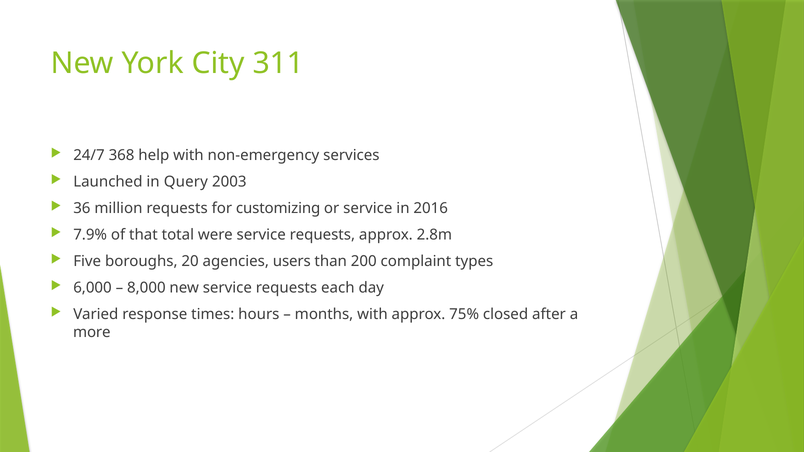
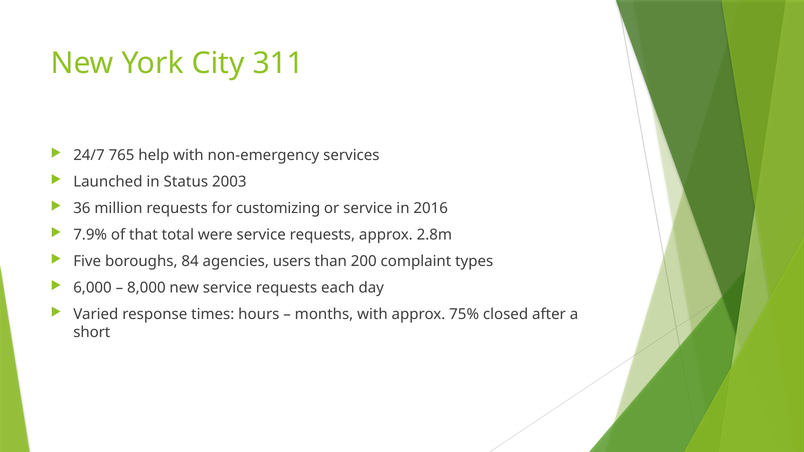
368: 368 -> 765 (122, 156)
Query: Query -> Status (186, 182)
20: 20 -> 84 (190, 261)
more: more -> short (92, 333)
